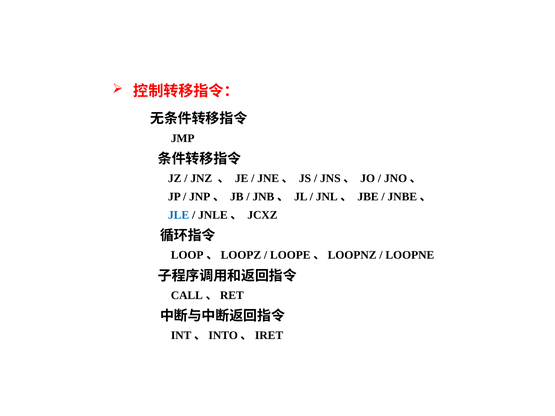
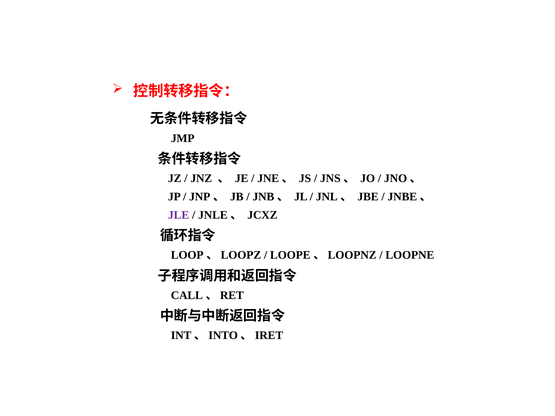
JLE colour: blue -> purple (179, 215)
